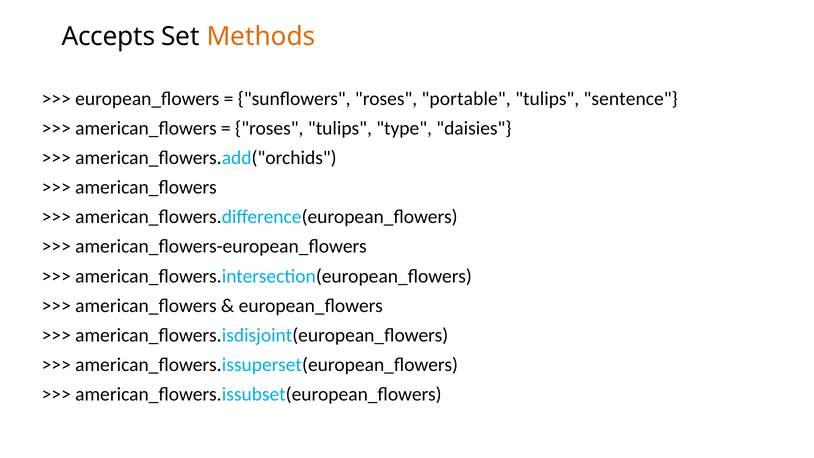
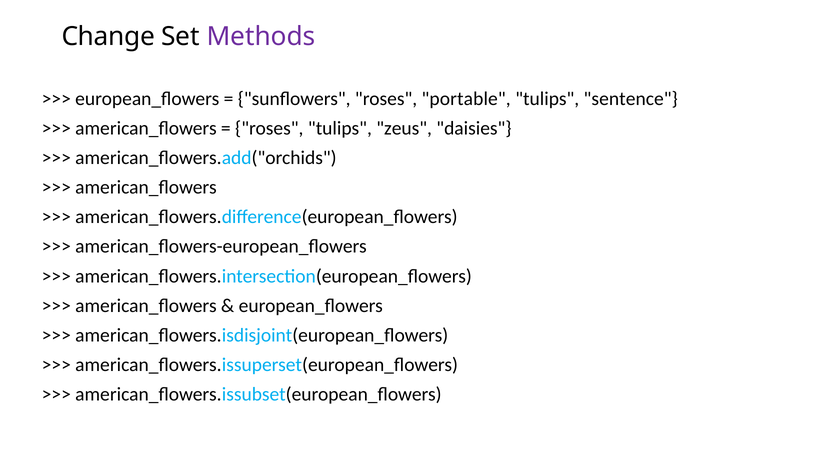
Accepts: Accepts -> Change (108, 36)
Methods colour: orange -> purple (261, 36)
type: type -> zeus (404, 128)
